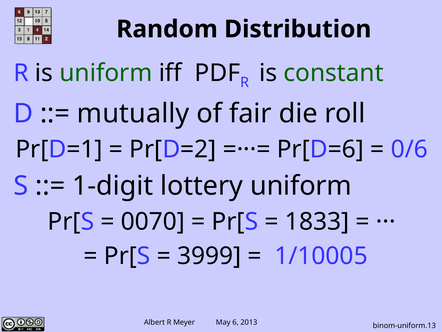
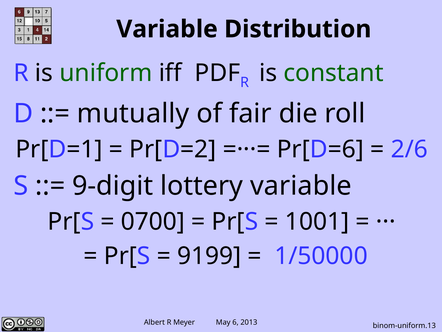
Random: Random -> Variable (167, 29)
0/6: 0/6 -> 2/6 (409, 149)
1-digit: 1-digit -> 9-digit (113, 186)
lottery uniform: uniform -> variable (301, 186)
0070: 0070 -> 0700 (153, 221)
1833: 1833 -> 1001 (317, 221)
3999: 3999 -> 9199 (209, 256)
1/10005: 1/10005 -> 1/50000 (321, 256)
